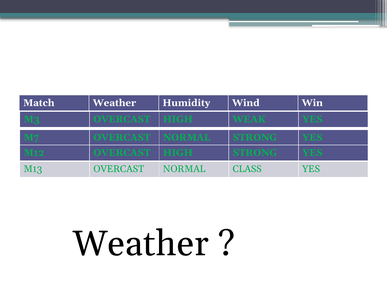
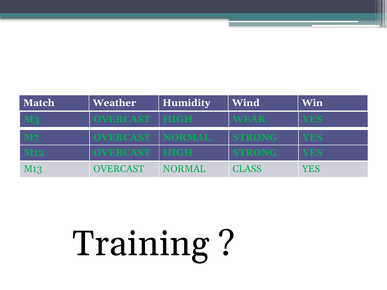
Weather: Weather -> Training (141, 244)
